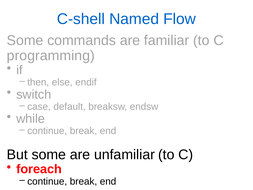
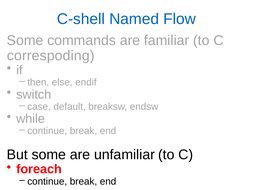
programming: programming -> correspoding (51, 56)
